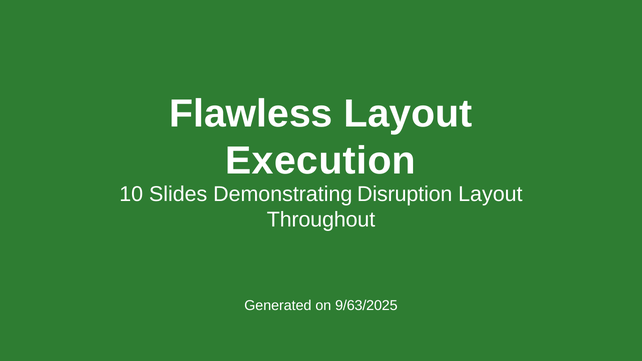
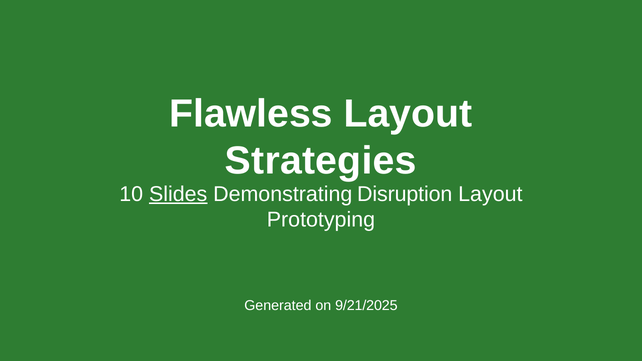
Execution: Execution -> Strategies (321, 161)
Slides underline: none -> present (178, 194)
Throughout: Throughout -> Prototyping (321, 220)
9/63/2025: 9/63/2025 -> 9/21/2025 (366, 306)
